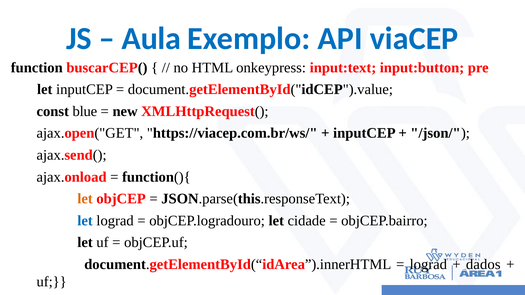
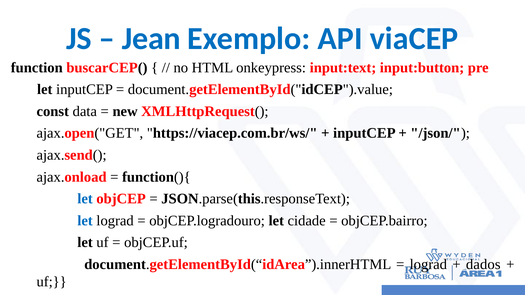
Aula: Aula -> Jean (151, 39)
blue: blue -> data (85, 111)
let colour: orange -> blue (85, 199)
